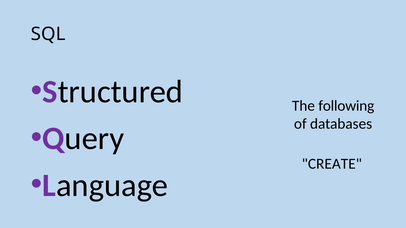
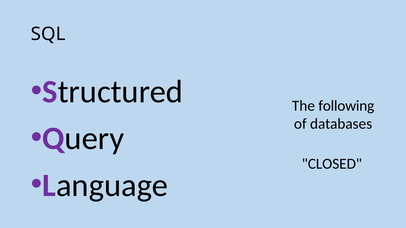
CREATE: CREATE -> CLOSED (332, 164)
